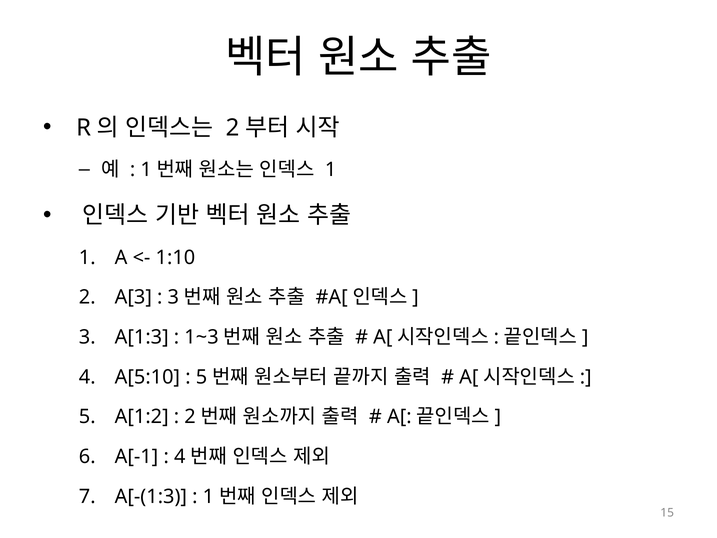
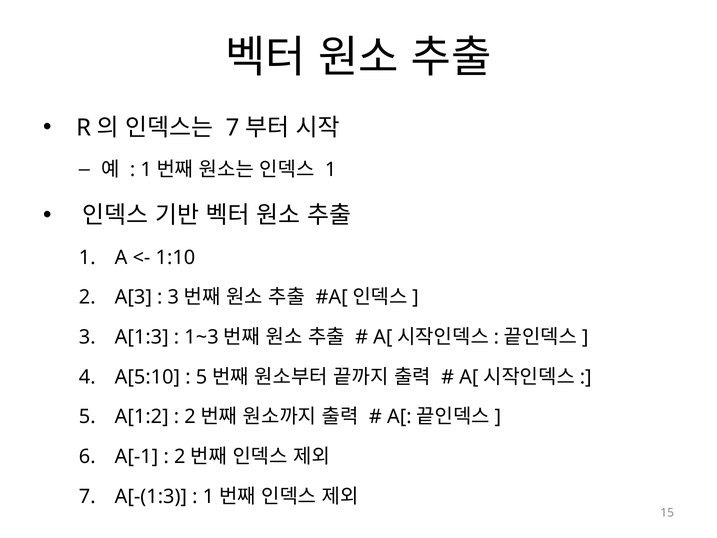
2: 2 -> 7 (233, 128)
4: 4 -> 2 (180, 456)
